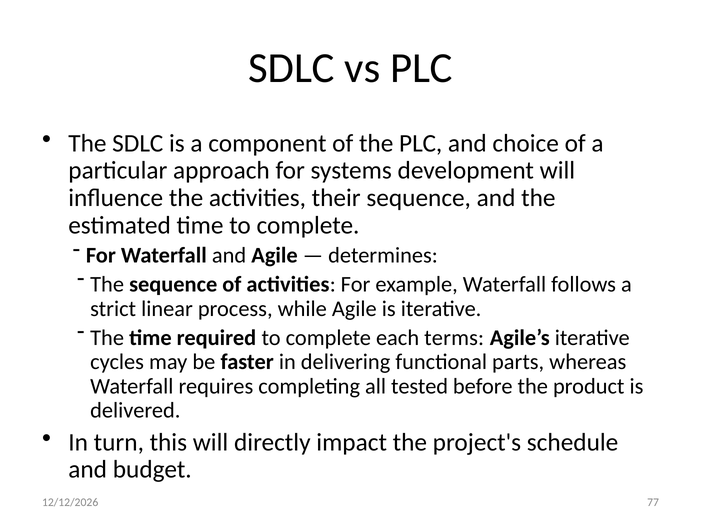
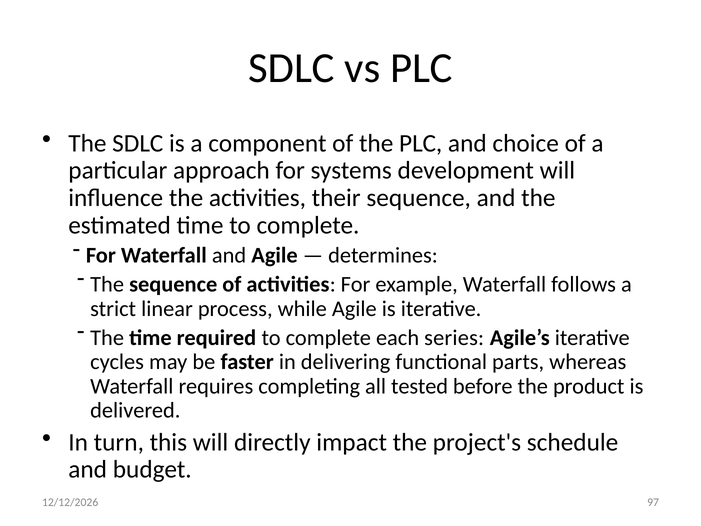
terms: terms -> series (454, 338)
77: 77 -> 97 (653, 502)
